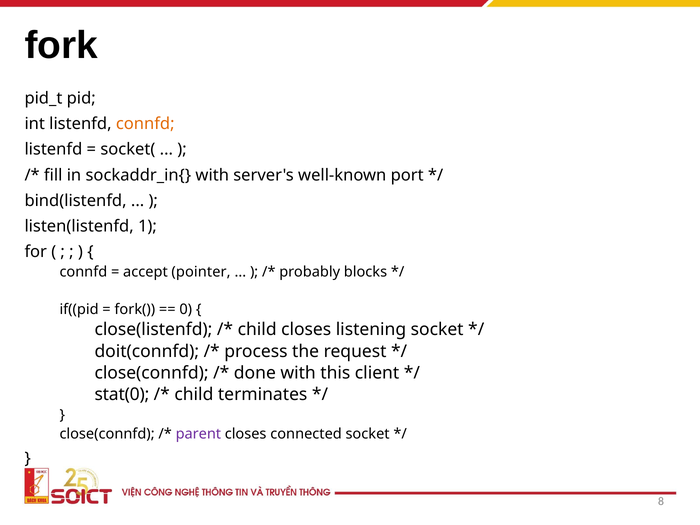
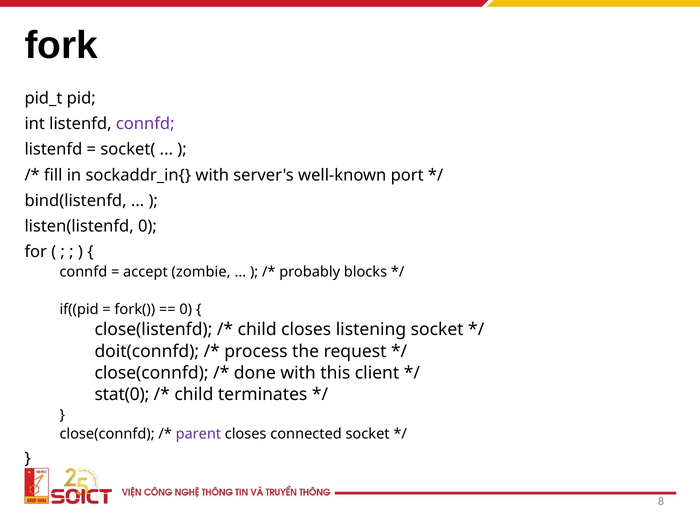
connfd colour: orange -> purple (145, 124)
listen(listenfd 1: 1 -> 0 (147, 226)
pointer: pointer -> zombie (201, 272)
